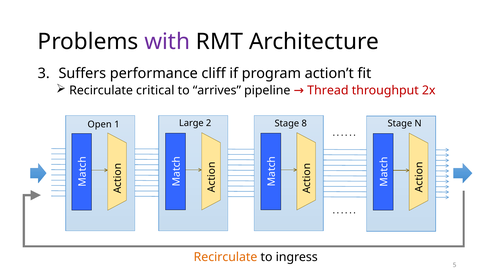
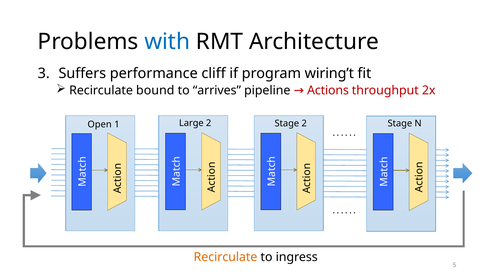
with colour: purple -> blue (167, 42)
action’t: action’t -> wiring’t (329, 73)
critical: critical -> bound (155, 90)
Thread: Thread -> Actions (328, 90)
Stage 8: 8 -> 2 (304, 123)
